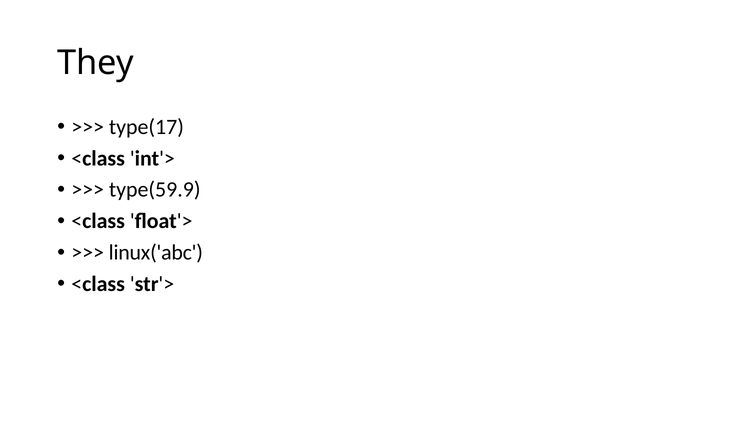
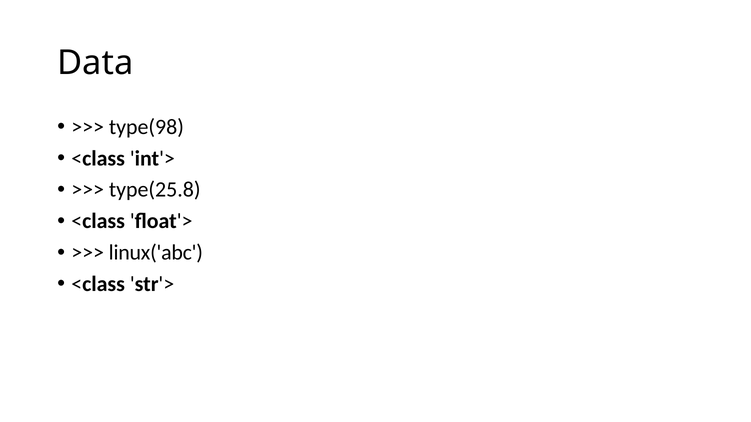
They: They -> Data (95, 63)
type(17: type(17 -> type(98 (146, 127)
type(59.9: type(59.9 -> type(25.8 (155, 190)
